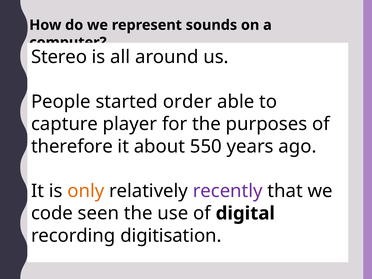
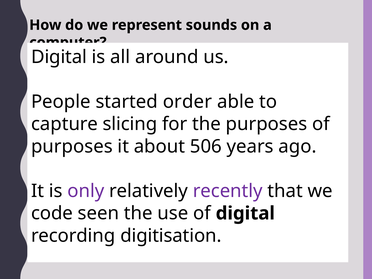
Stereo: Stereo -> Digital (59, 57)
player: player -> slicing (130, 124)
therefore: therefore -> purposes (72, 146)
550: 550 -> 506 (206, 146)
only colour: orange -> purple (86, 191)
